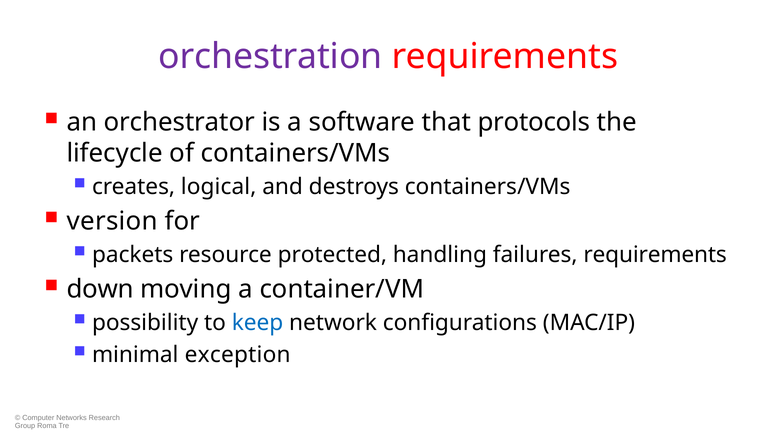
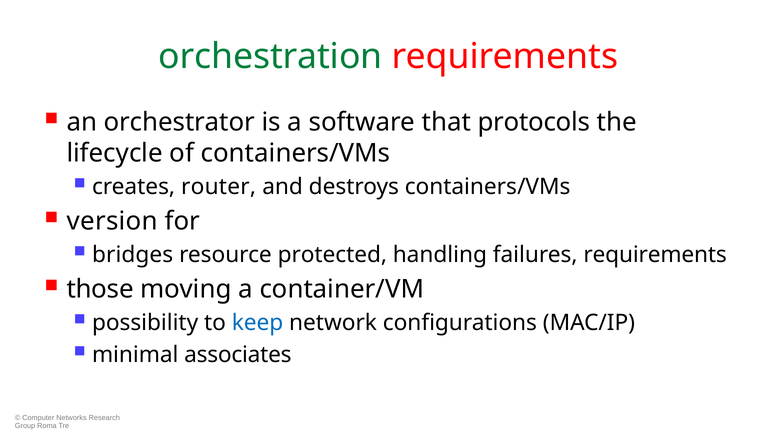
orchestration colour: purple -> green (270, 56)
logical: logical -> router (219, 187)
packets: packets -> bridges (133, 255)
down: down -> those (100, 289)
exception: exception -> associates (238, 355)
